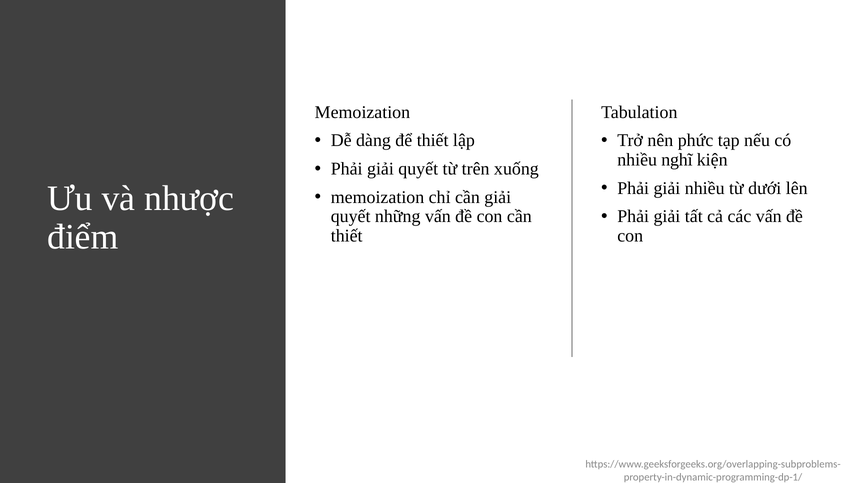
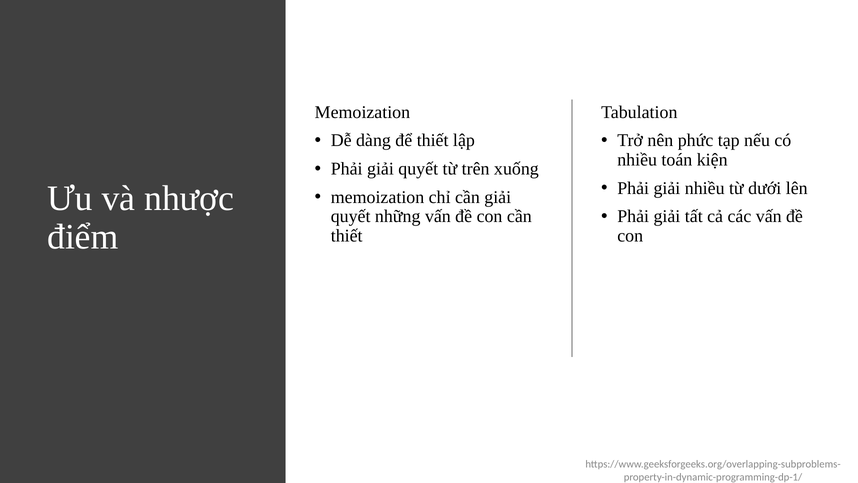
nghĩ: nghĩ -> toán (677, 160)
